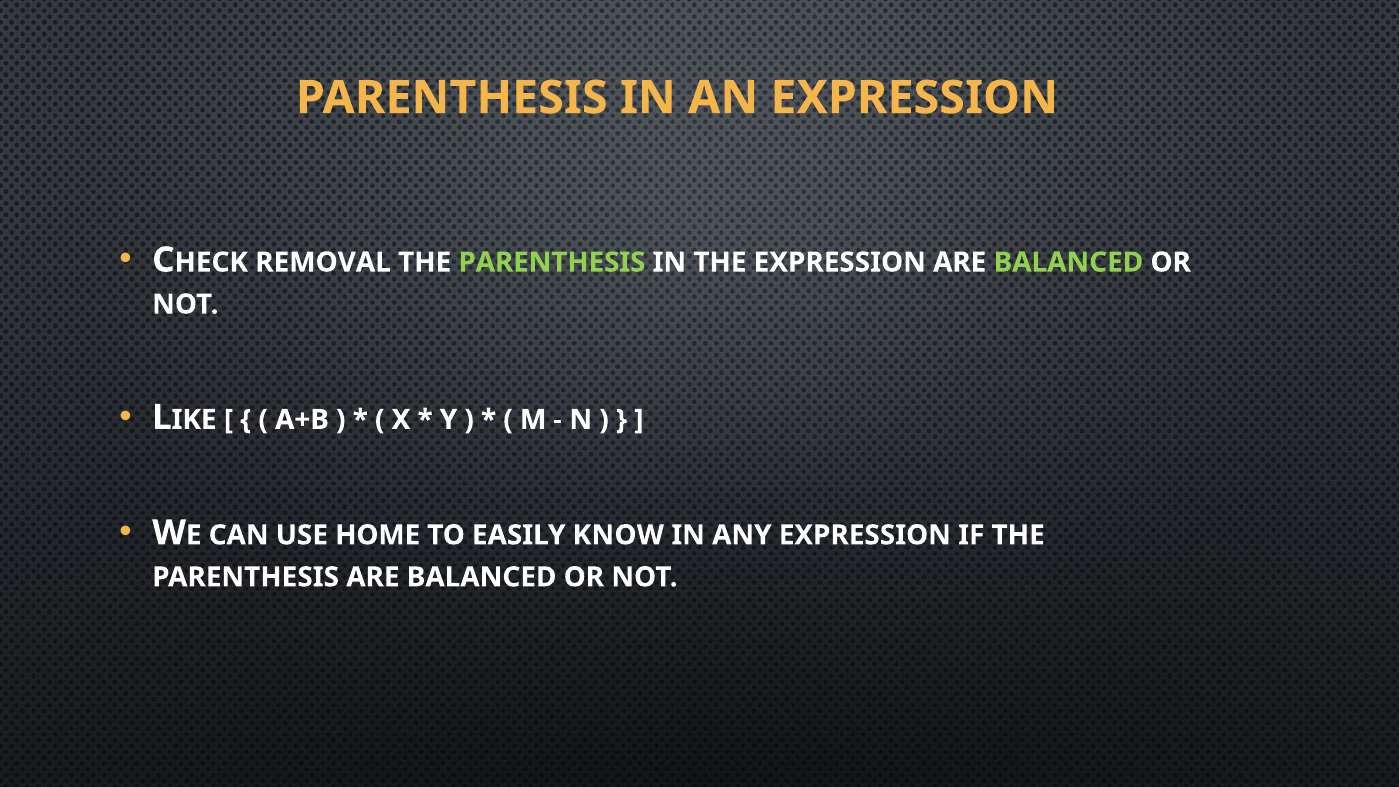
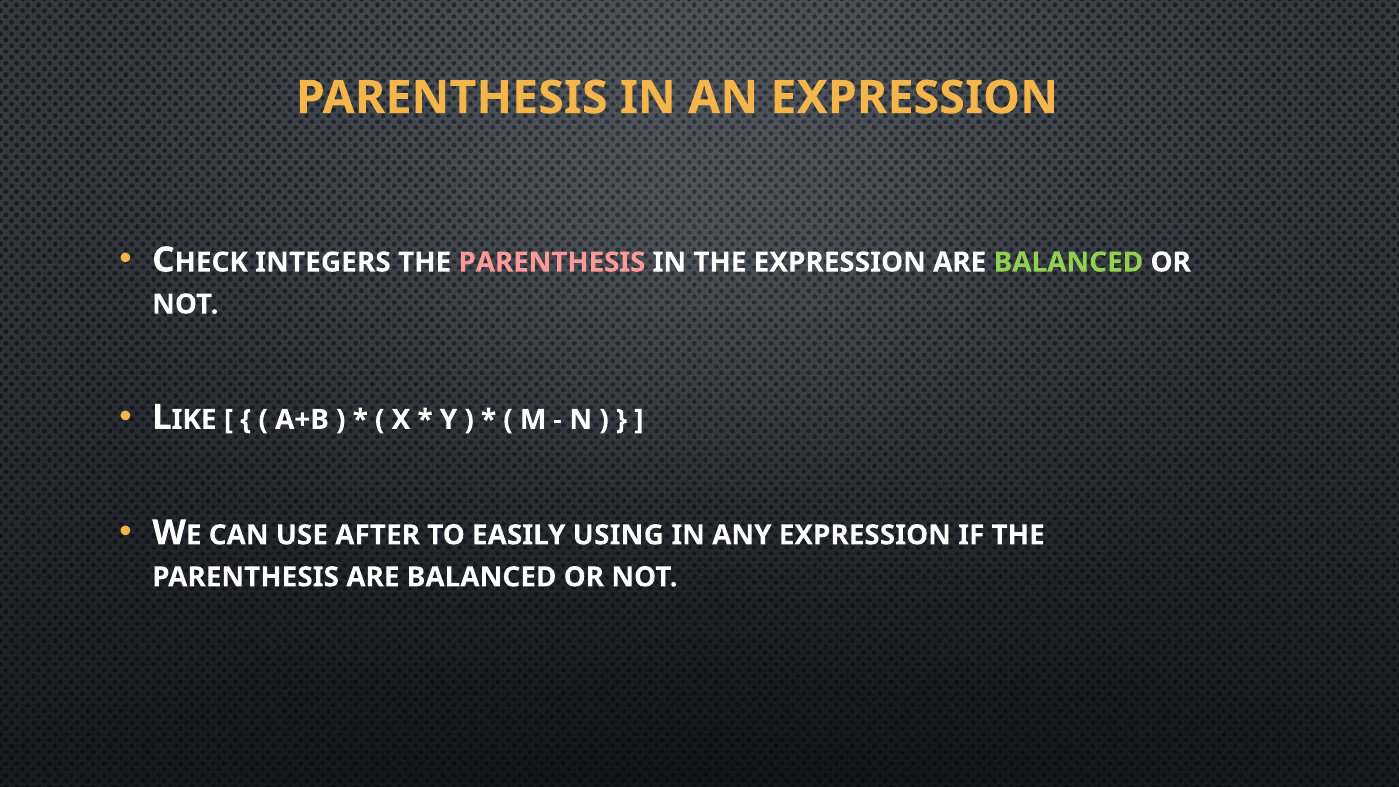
REMOVAL: REMOVAL -> INTEGERS (323, 262)
PARENTHESIS colour: light green -> pink (552, 262)
HOME: HOME -> AFTER (378, 535)
KNOW: KNOW -> USING (618, 535)
